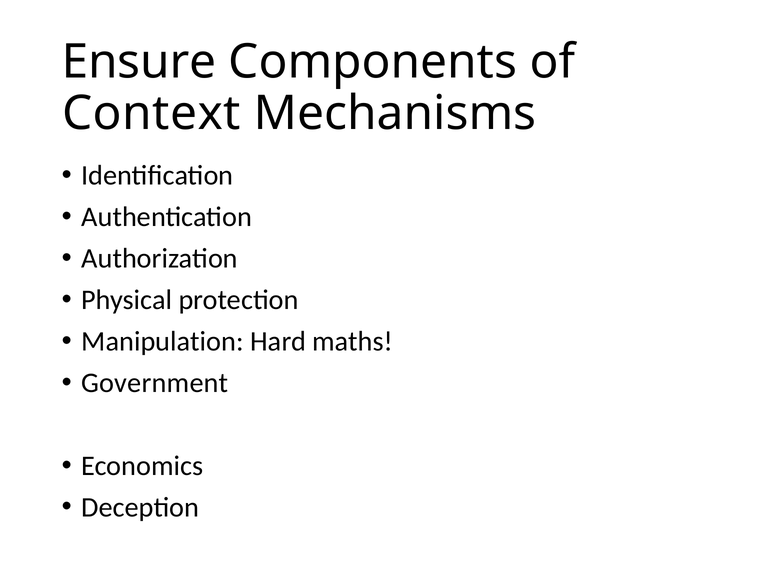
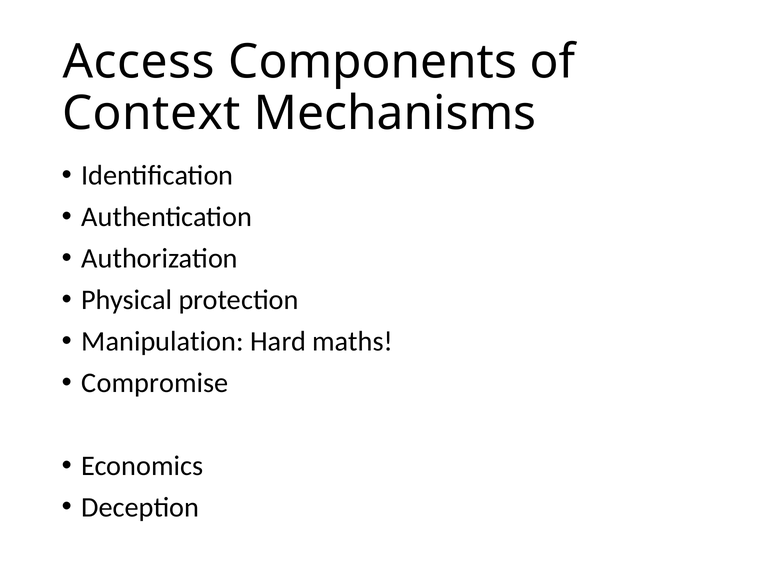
Ensure: Ensure -> Access (139, 62)
Government: Government -> Compromise (155, 383)
